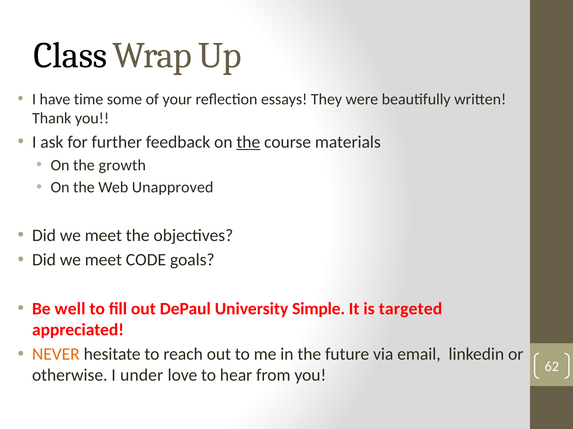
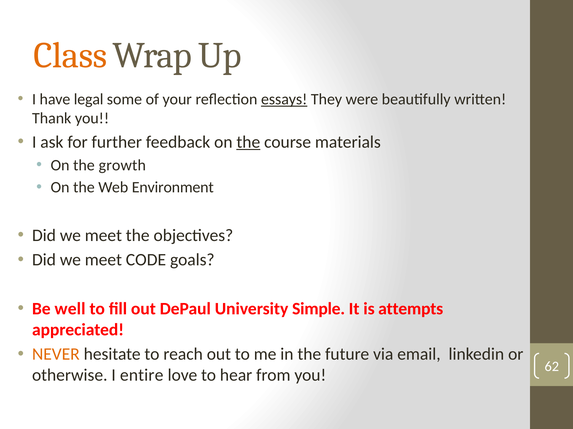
Class colour: black -> orange (70, 56)
time: time -> legal (89, 99)
essays underline: none -> present (284, 99)
Unapproved: Unapproved -> Environment (173, 188)
targeted: targeted -> attempts (411, 309)
under: under -> entire (142, 376)
